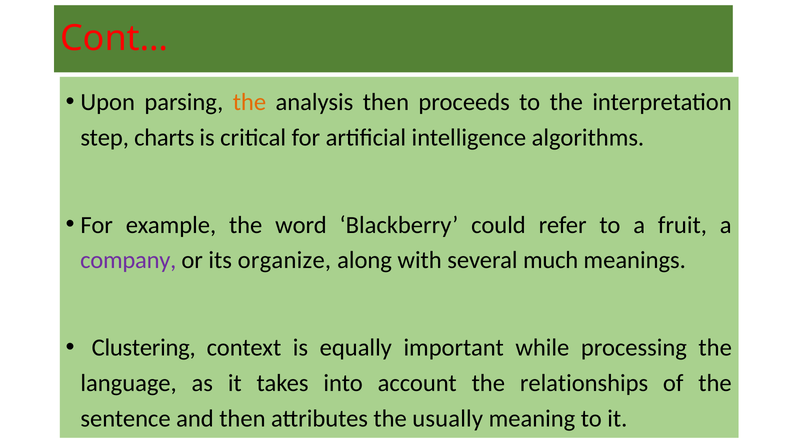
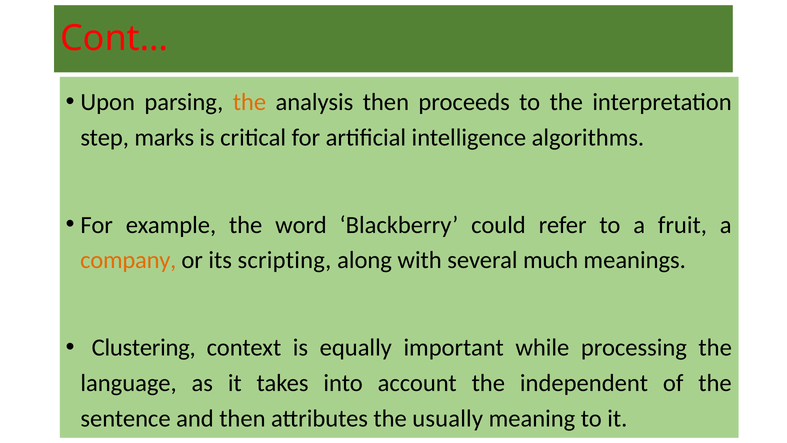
charts: charts -> marks (164, 138)
company colour: purple -> orange (128, 260)
organize: organize -> scripting (284, 260)
relationships: relationships -> independent (584, 383)
